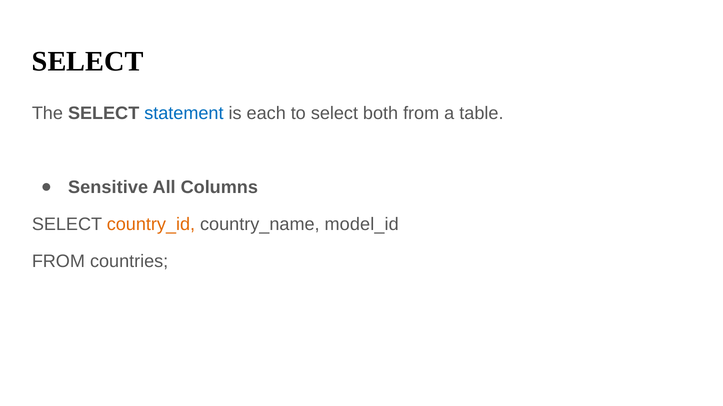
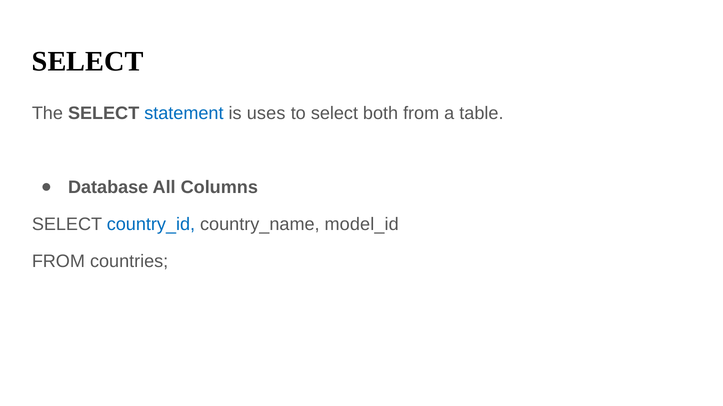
each: each -> uses (266, 114)
Sensitive: Sensitive -> Database (108, 188)
country_id colour: orange -> blue (151, 225)
